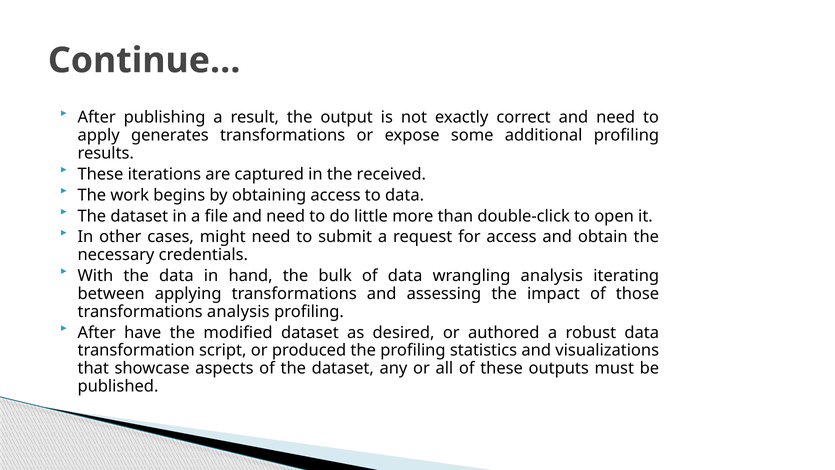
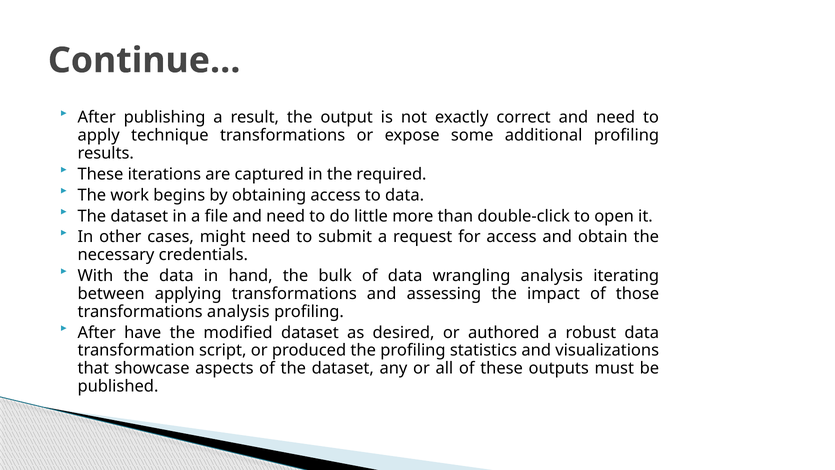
generates: generates -> technique (170, 135)
received: received -> required (391, 174)
